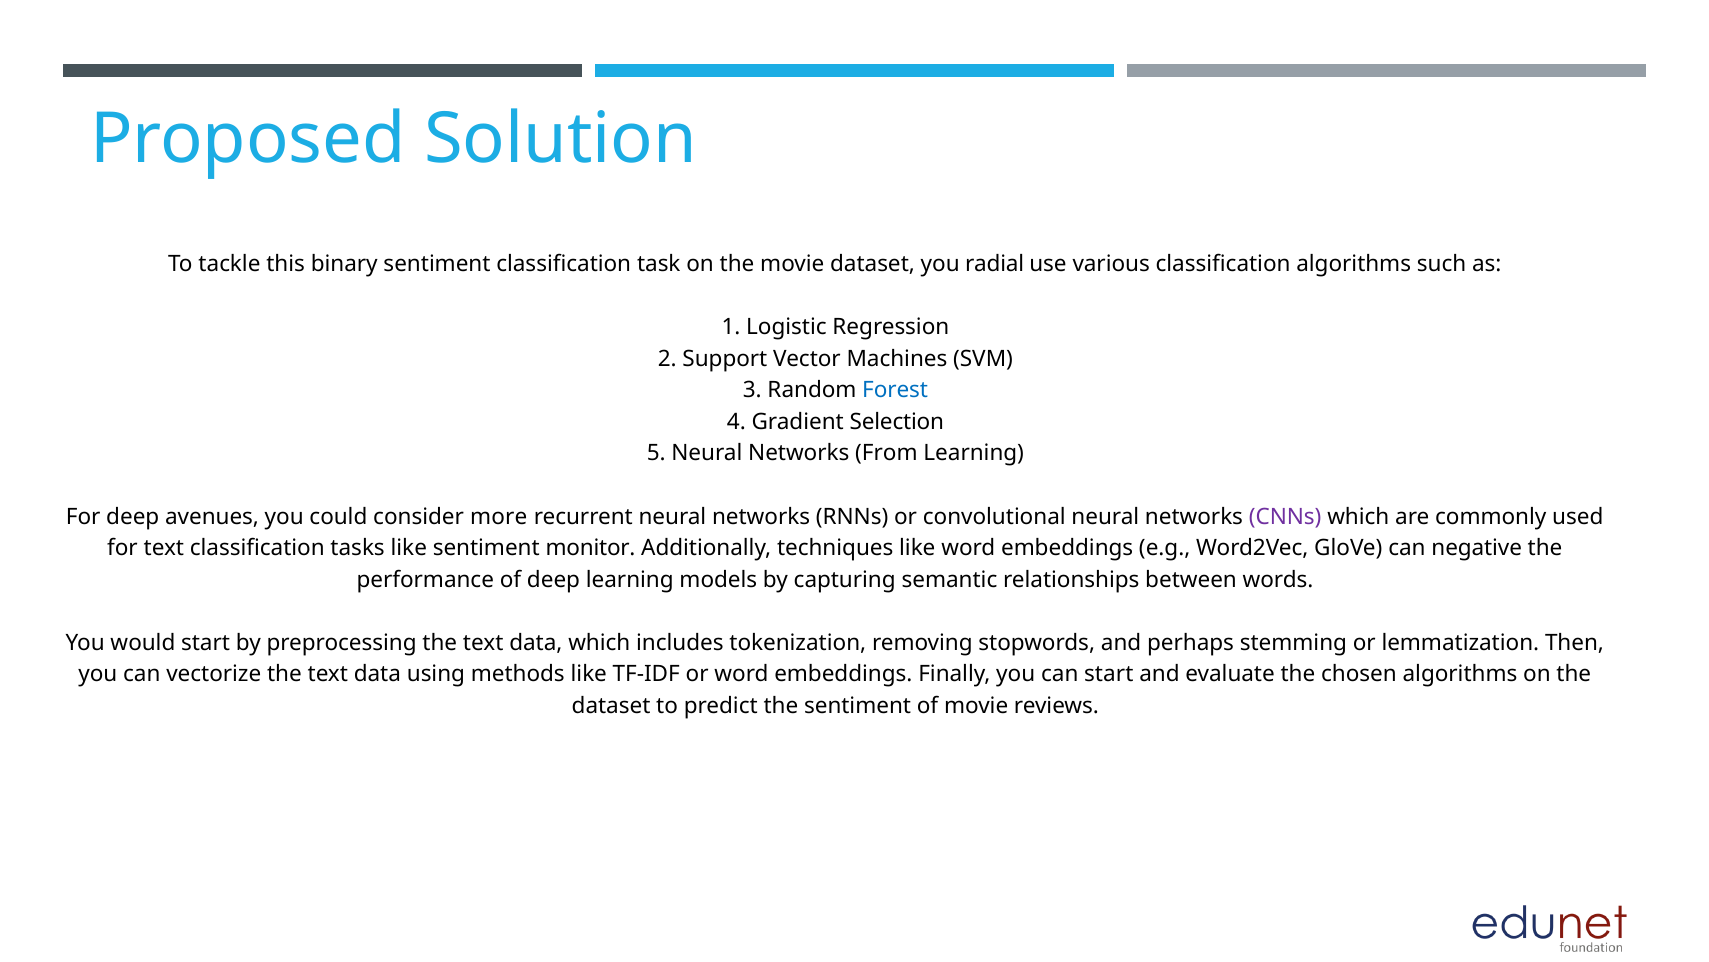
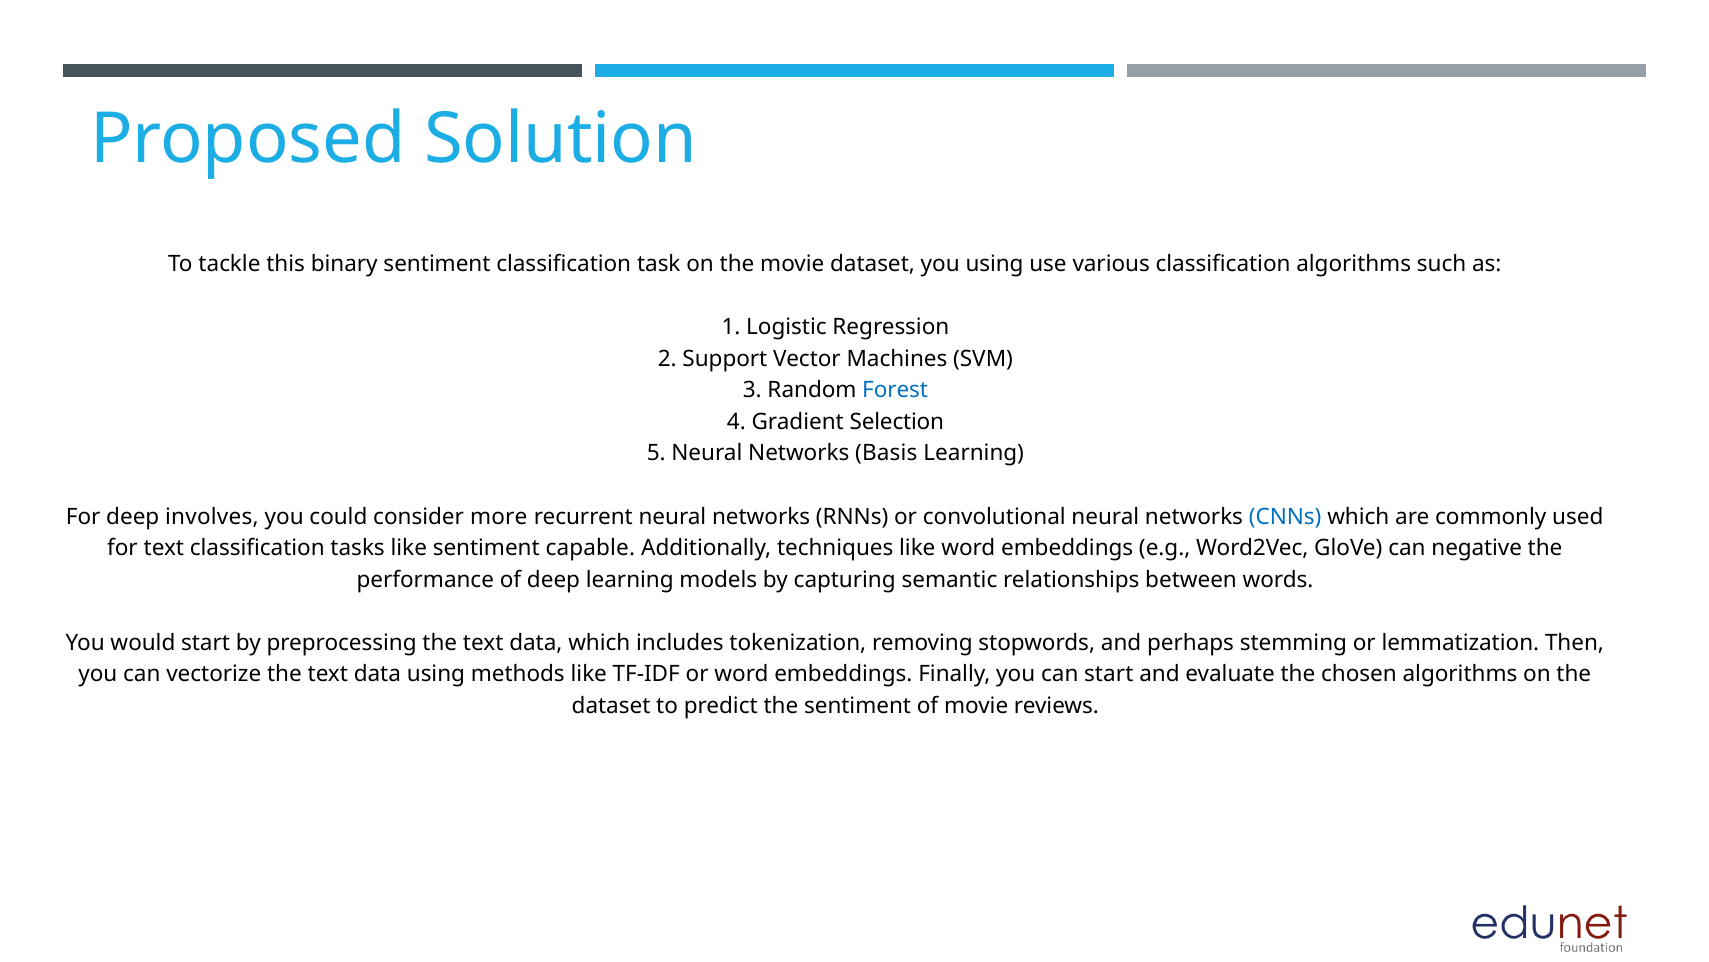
you radial: radial -> using (995, 264)
From: From -> Basis (886, 453)
avenues: avenues -> involves (212, 516)
CNNs colour: purple -> blue (1285, 516)
monitor: monitor -> capable (590, 548)
